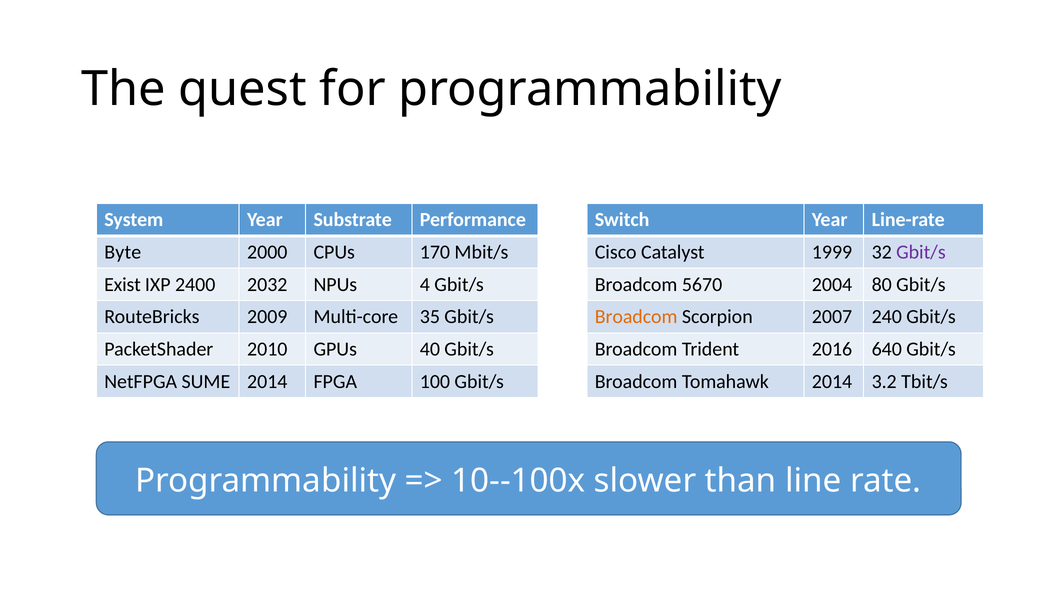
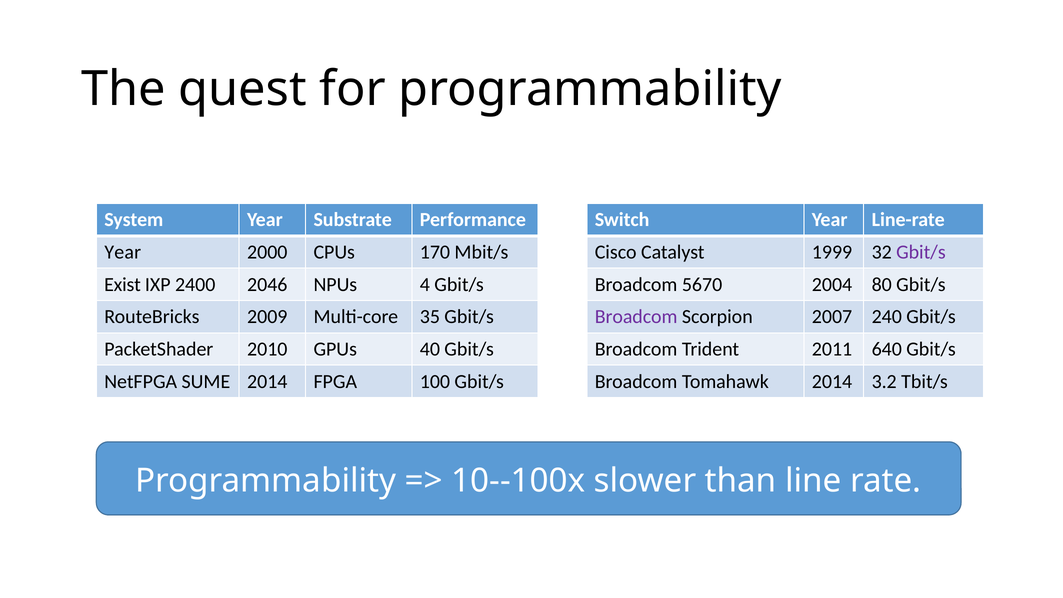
Byte: Byte -> Year (123, 252)
2032: 2032 -> 2046 (267, 285)
Broadcom colour: orange -> purple (636, 317)
2016: 2016 -> 2011 (832, 349)
